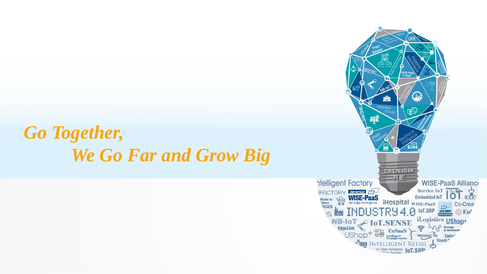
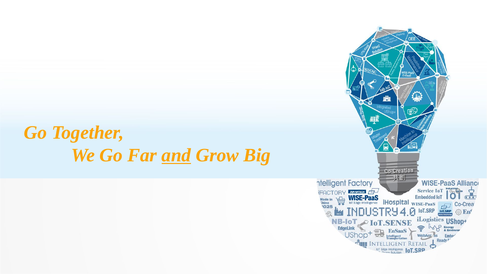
and underline: none -> present (176, 155)
